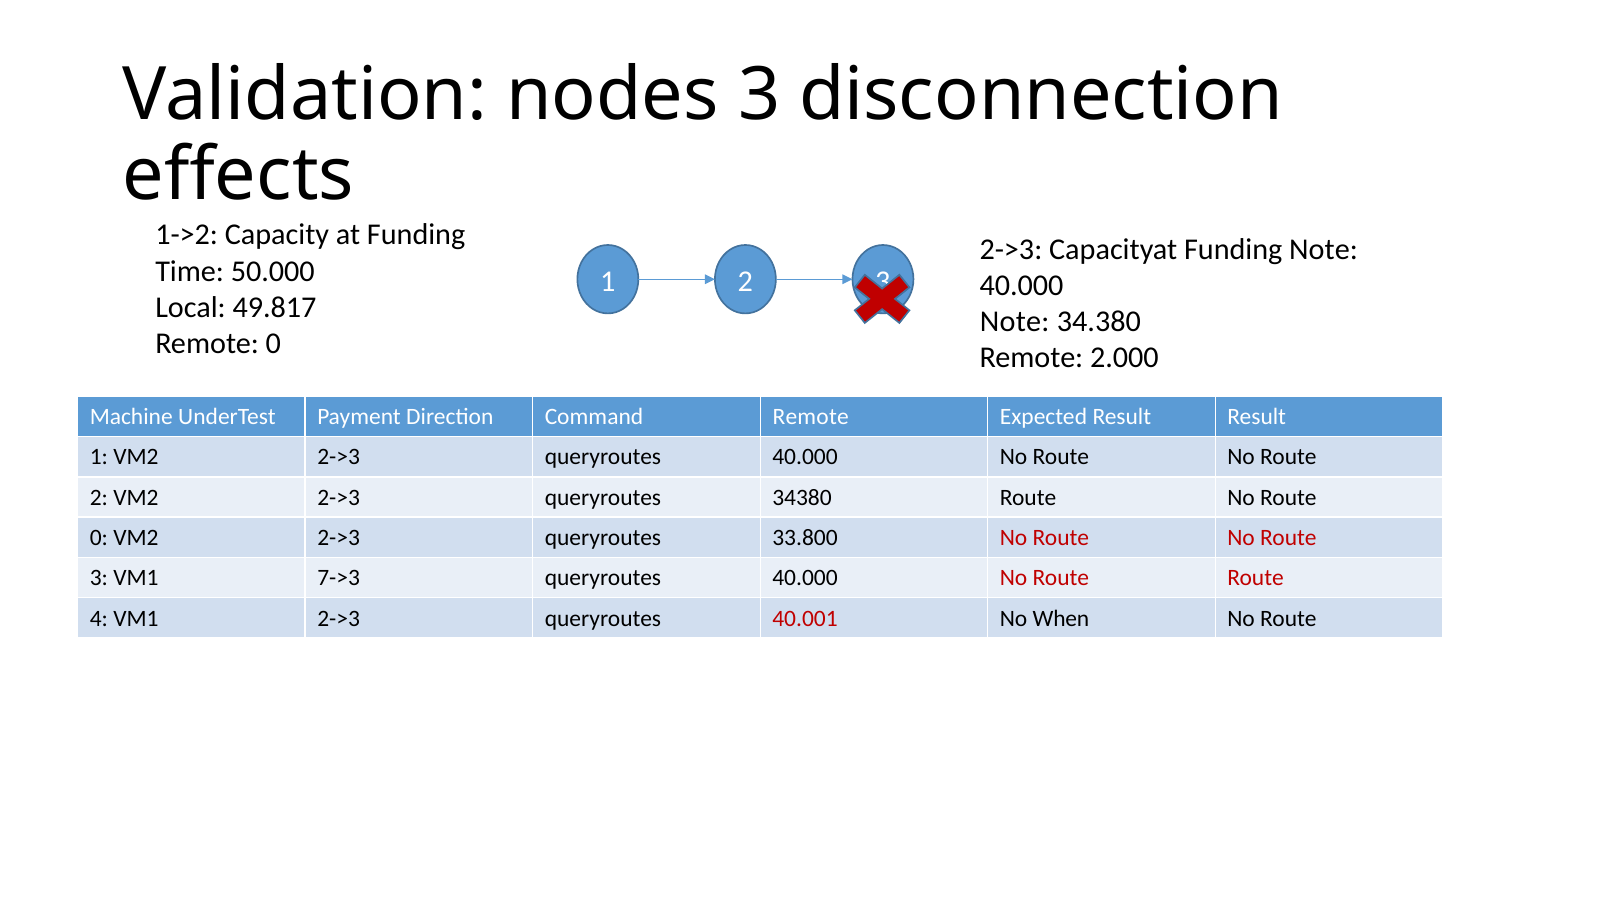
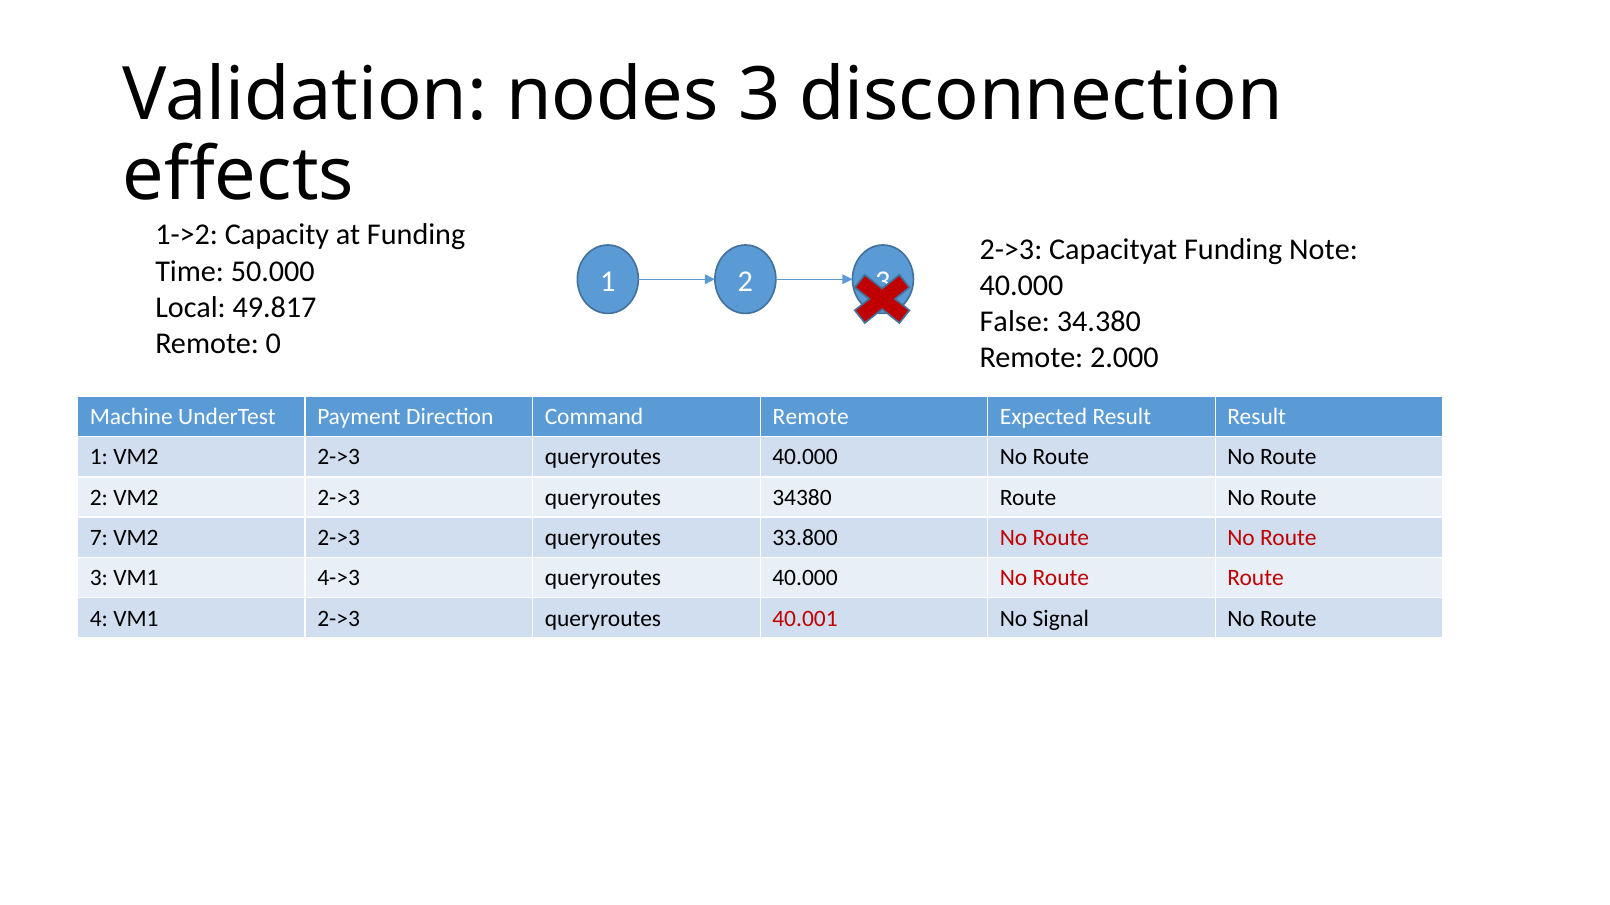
Note: Note -> False (1015, 322)
0: 0 -> 7 (99, 538)
7->3: 7->3 -> 4->3 (339, 579)
When: When -> Signal (1061, 619)
